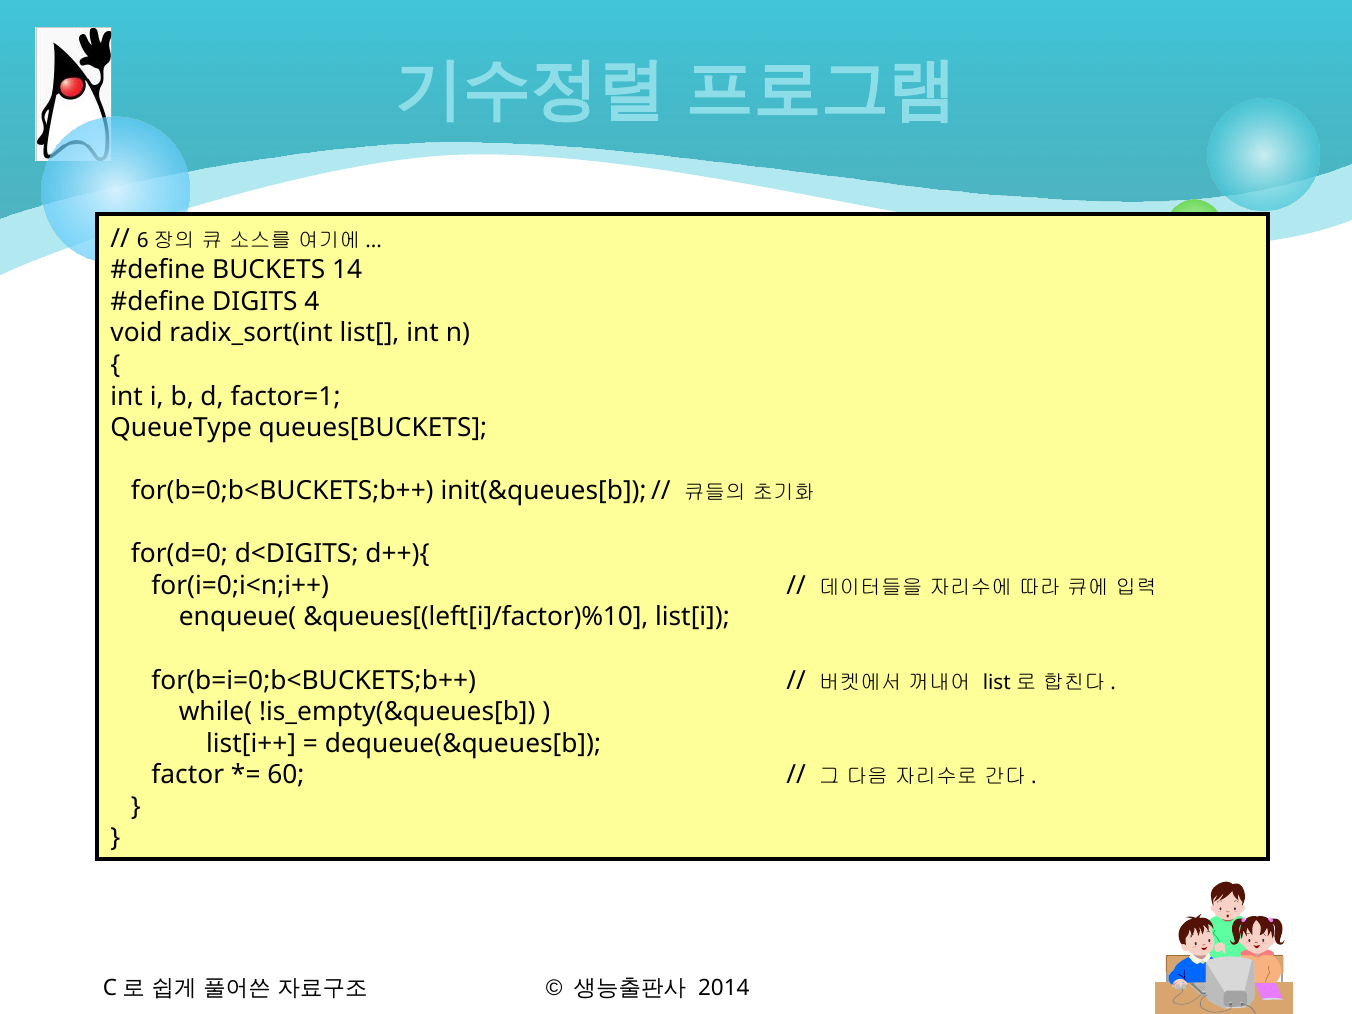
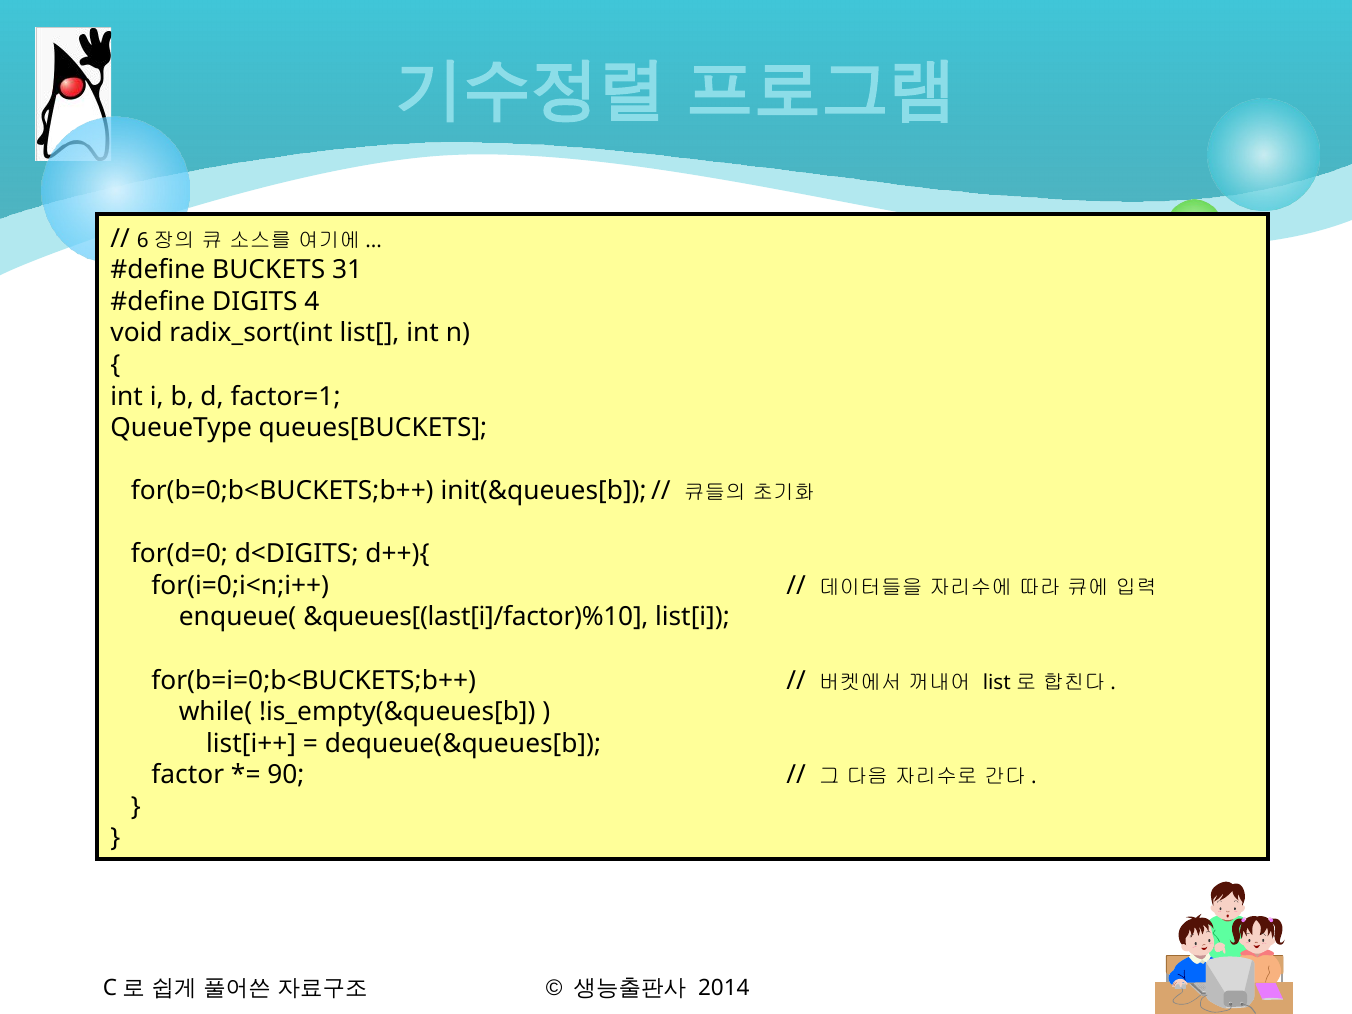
14: 14 -> 31 (347, 270)
&queues[(left[i]/factor)%10: &queues[(left[i]/factor)%10 -> &queues[(last[i]/factor)%10 (476, 617)
60: 60 -> 90 (286, 775)
